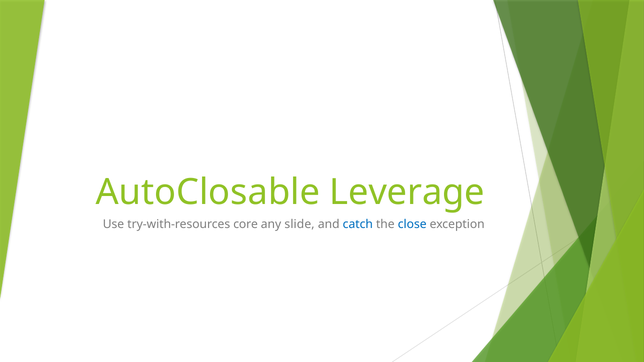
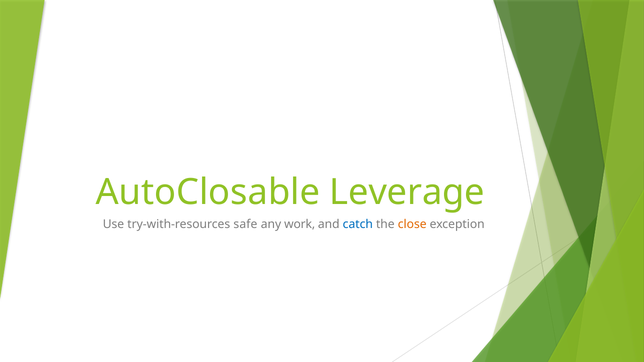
core: core -> safe (245, 224)
slide: slide -> work (300, 224)
close colour: blue -> orange (412, 224)
